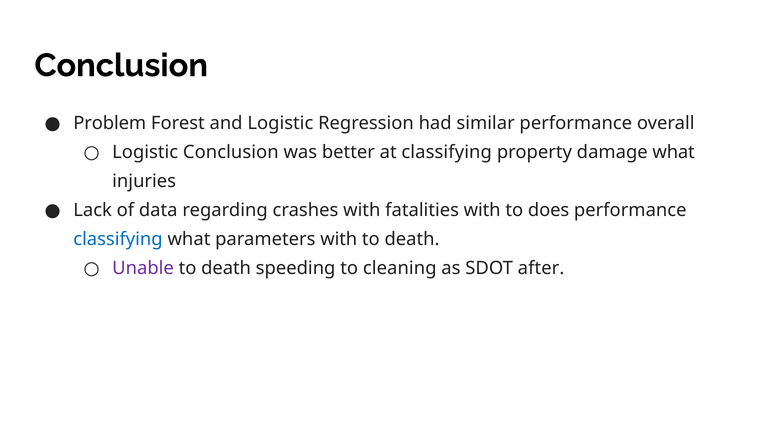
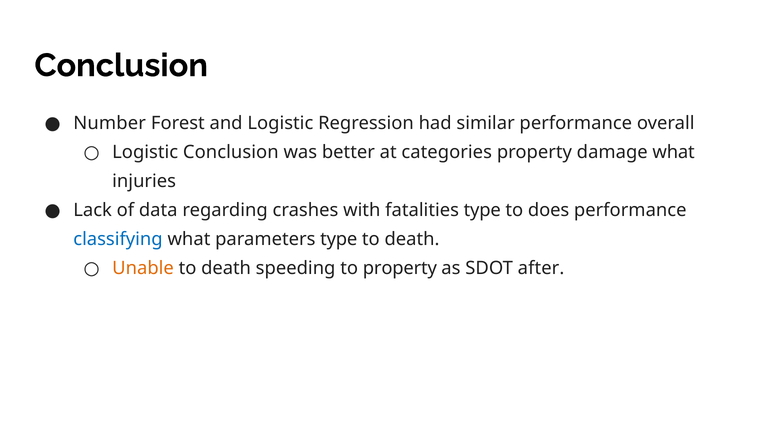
Problem: Problem -> Number (110, 123)
at classifying: classifying -> categories (447, 152)
fatalities with: with -> type (482, 210)
parameters with: with -> type (339, 239)
Unable colour: purple -> orange (143, 268)
to cleaning: cleaning -> property (400, 268)
